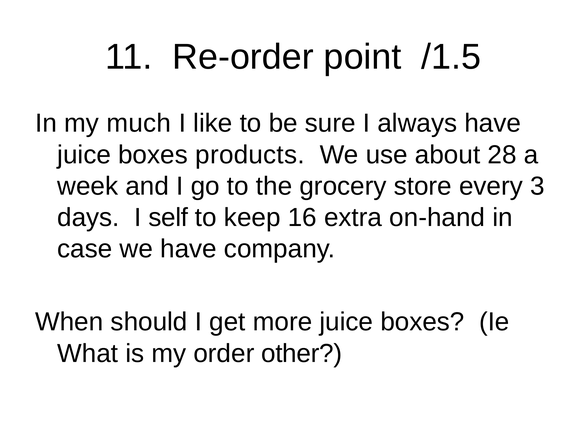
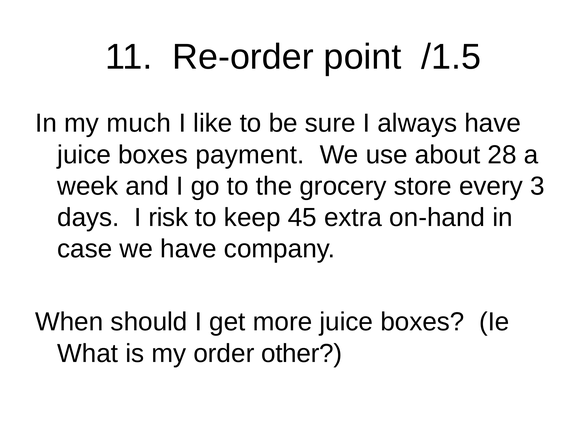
products: products -> payment (250, 154)
self: self -> risk (168, 217)
16: 16 -> 45 (302, 217)
